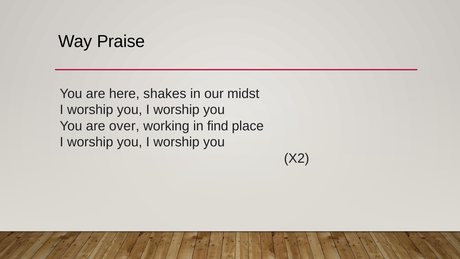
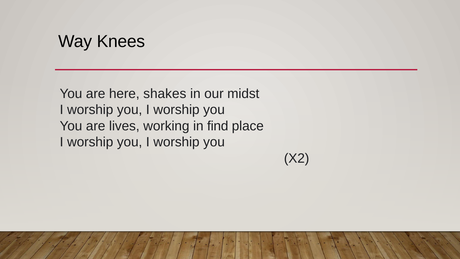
Praise: Praise -> Knees (121, 41)
over: over -> lives (124, 126)
